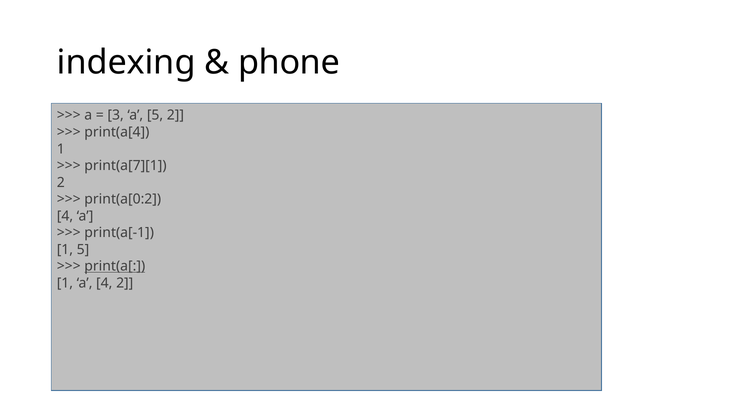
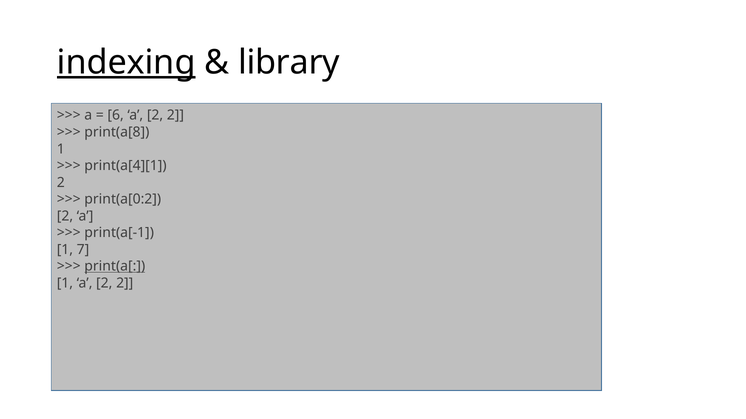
indexing underline: none -> present (126, 63)
phone: phone -> library (289, 63)
3: 3 -> 6 (116, 116)
5: 5 -> 2 (155, 116)
print(a[4: print(a[4 -> print(a[8 (117, 132)
print(a[7][1: print(a[7][1 -> print(a[4][1 (125, 166)
4: 4 -> 2 (65, 216)
1 5: 5 -> 7 (83, 250)
1 a 4: 4 -> 2 (104, 283)
